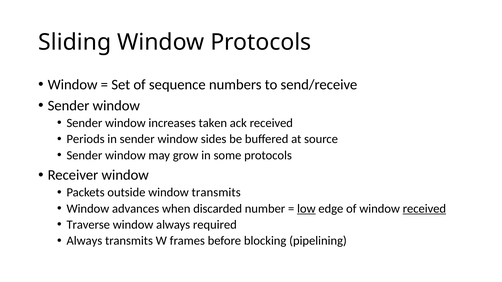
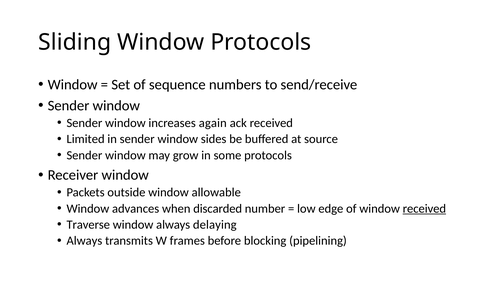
taken: taken -> again (213, 123)
Periods: Periods -> Limited (86, 139)
window transmits: transmits -> allowable (216, 193)
low underline: present -> none (306, 209)
required: required -> delaying (215, 225)
